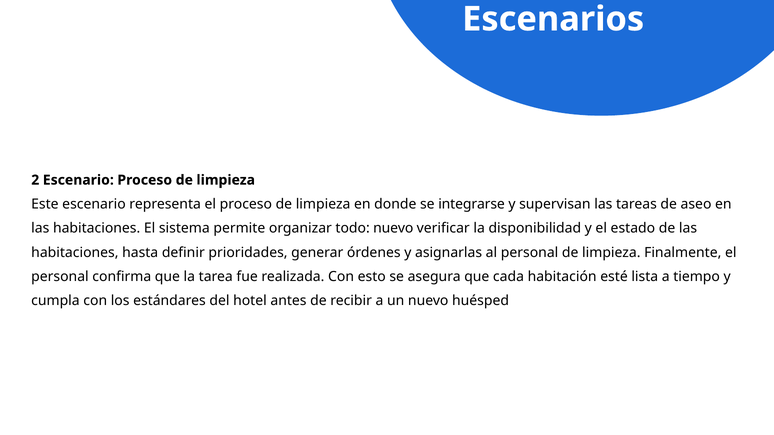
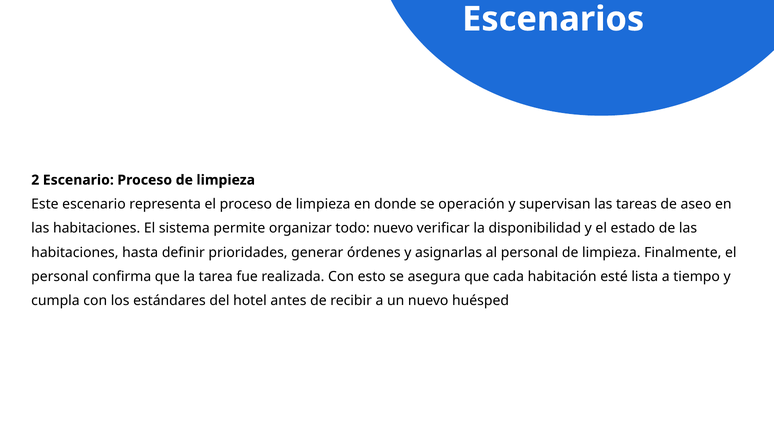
integrarse: integrarse -> operación (471, 204)
